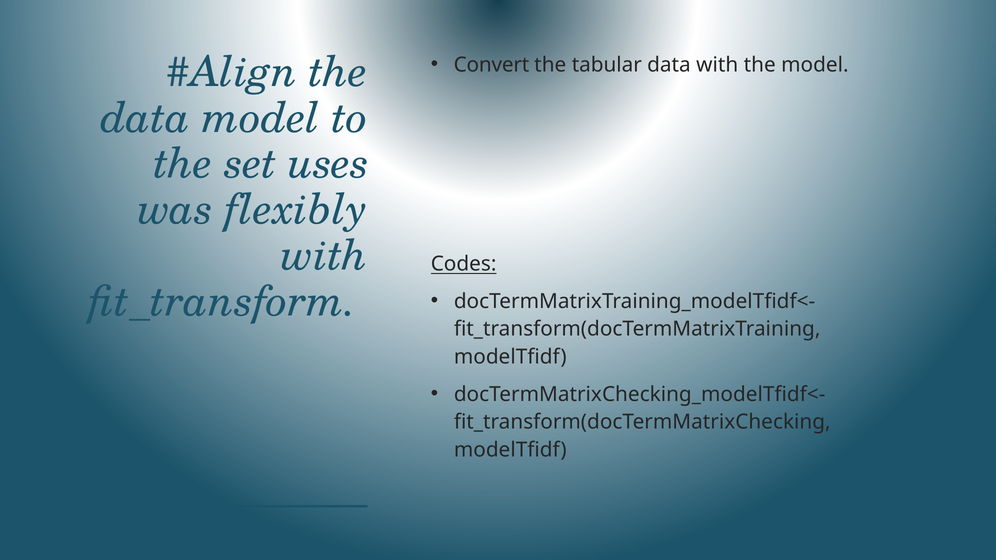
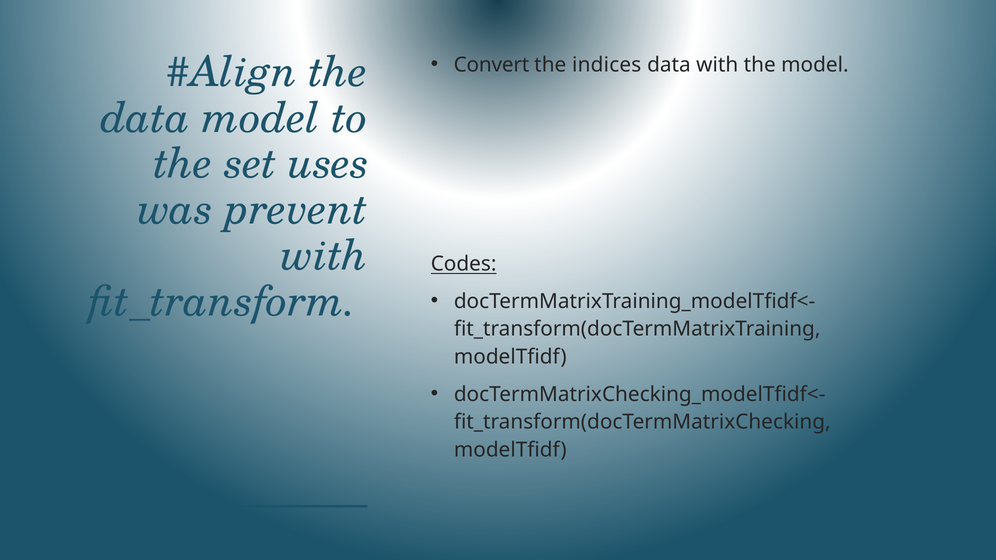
tabular: tabular -> indices (607, 65)
flexibly: flexibly -> prevent (296, 210)
